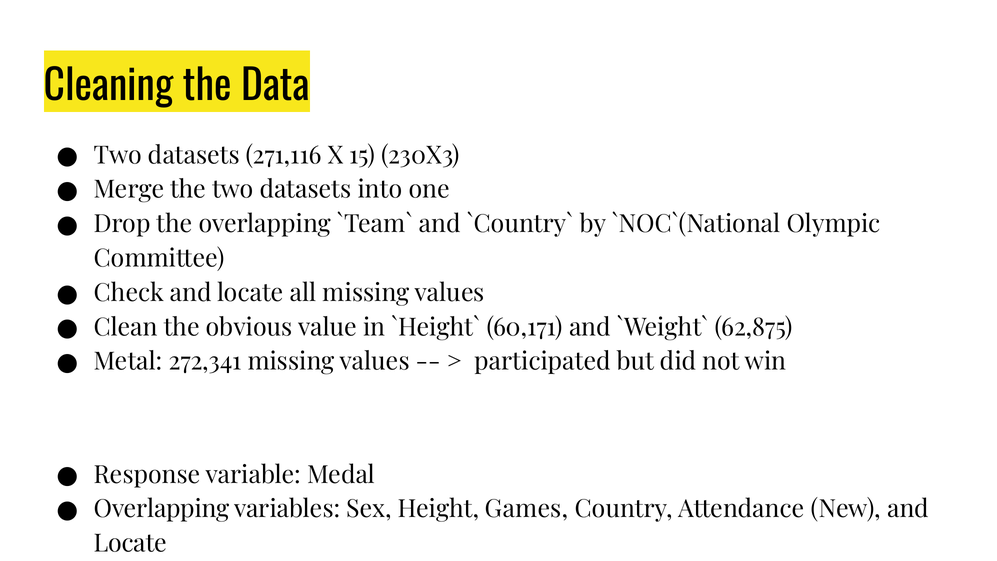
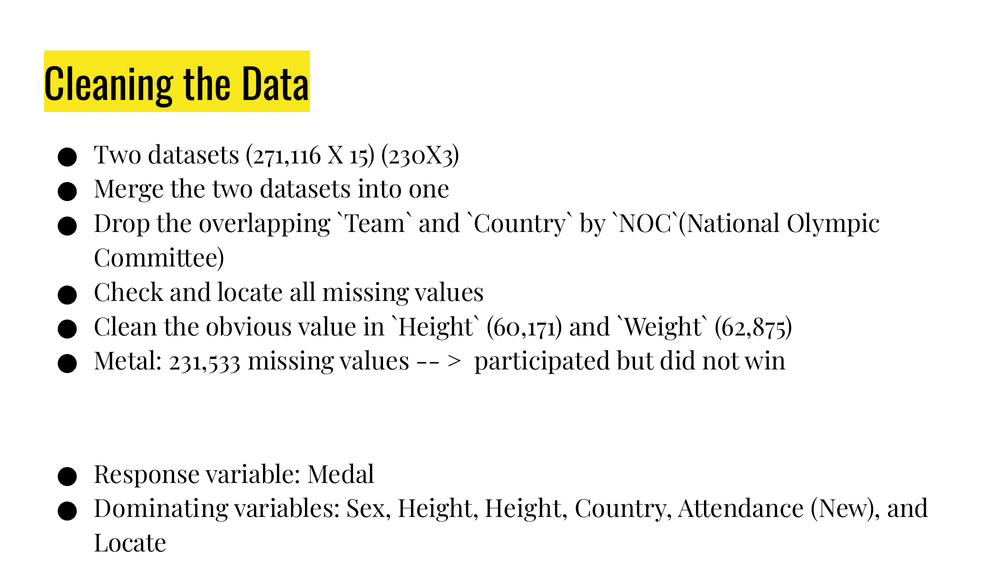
272,341: 272,341 -> 231,533 (205, 362)
Overlapping: Overlapping -> Dominating (161, 509)
Height Games: Games -> Height (527, 509)
